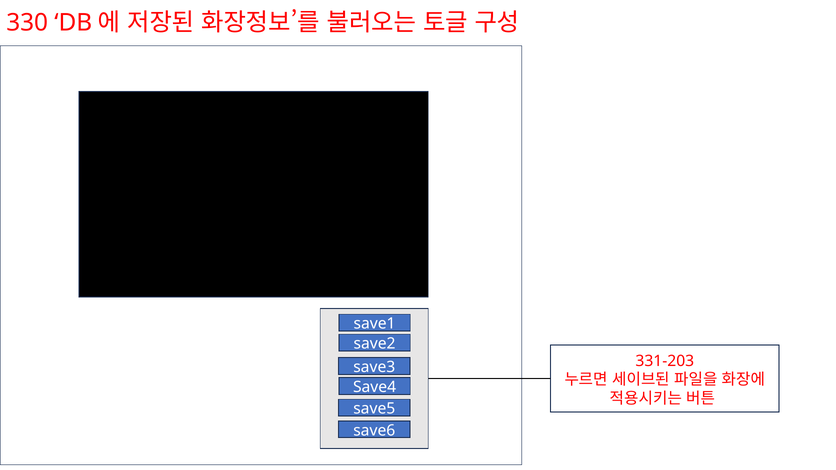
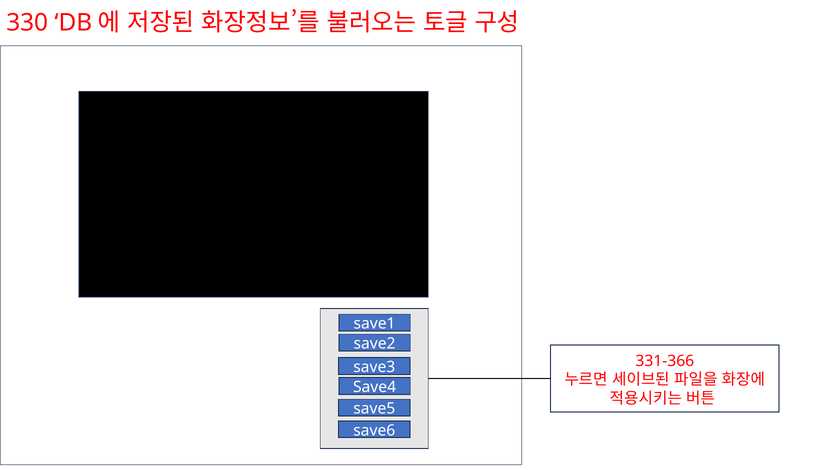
331-203: 331-203 -> 331-366 (665, 361)
